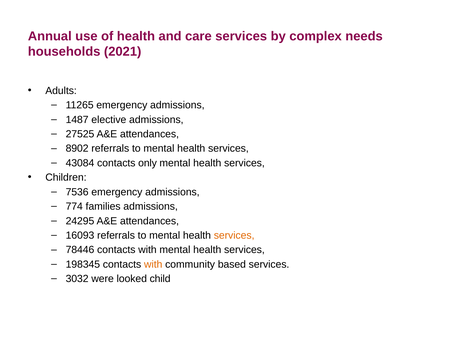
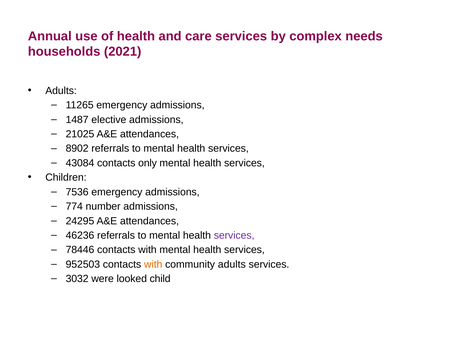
27525: 27525 -> 21025 (80, 134)
families: families -> number (103, 206)
16093: 16093 -> 46236 (80, 235)
services colour: orange -> purple (234, 235)
198345: 198345 -> 952503 (83, 264)
community based: based -> adults (232, 264)
